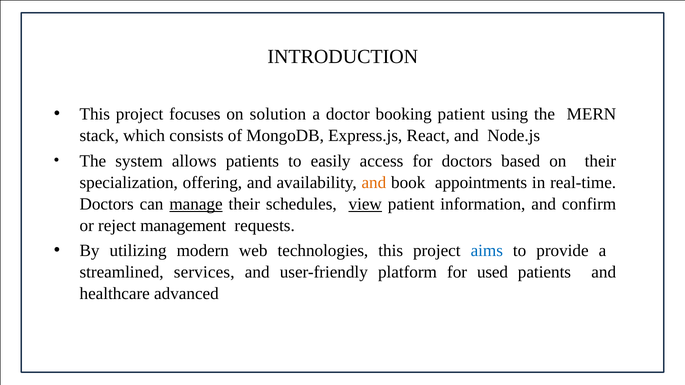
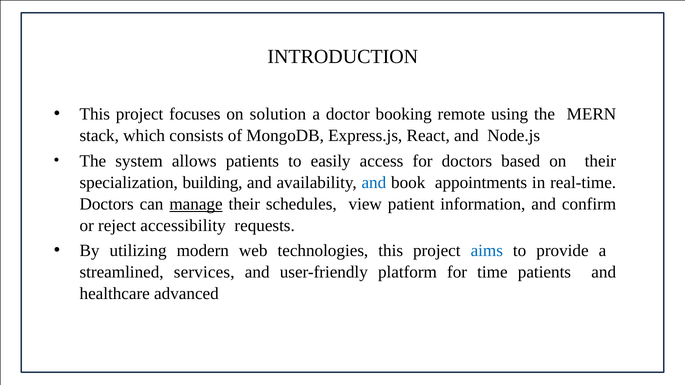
booking patient: patient -> remote (461, 114)
offering: offering -> building (213, 183)
and colour: orange -> blue (374, 183)
view underline: present -> none (365, 204)
management: management -> accessibility (183, 226)
used: used -> time (492, 272)
